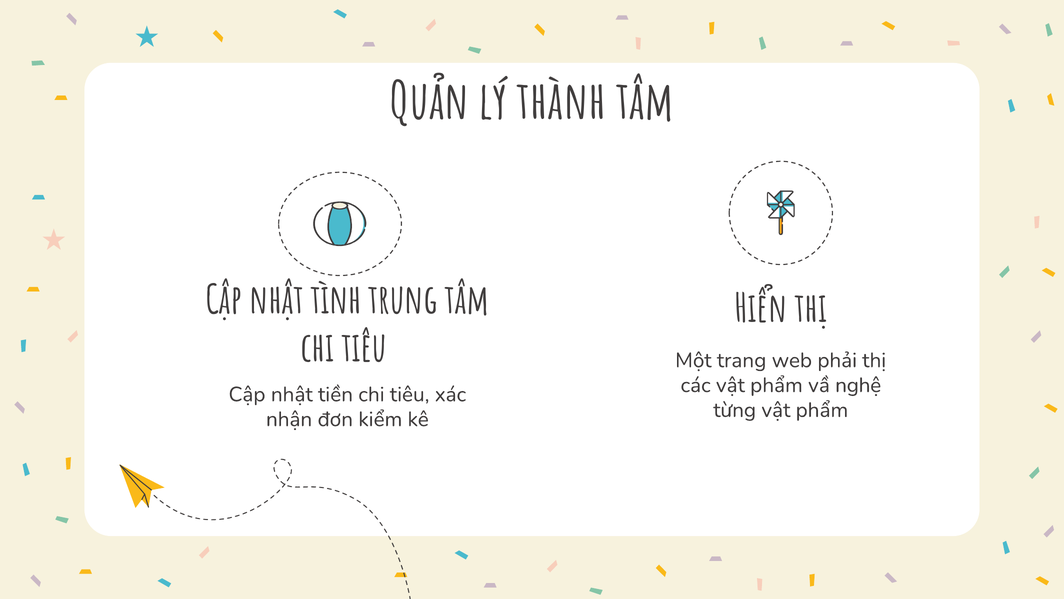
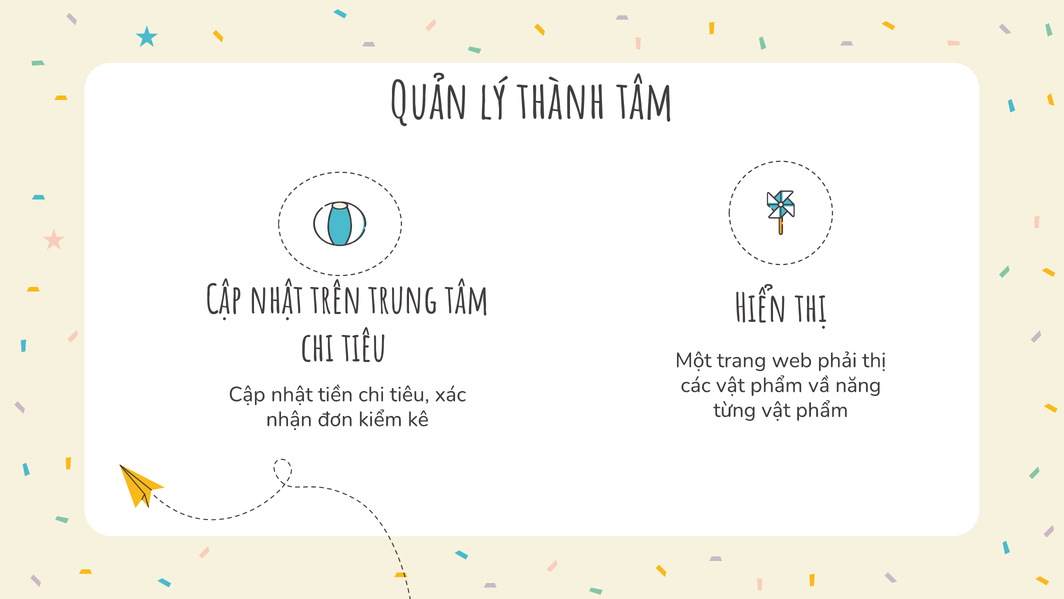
tình: tình -> trên (336, 300)
nghệ: nghệ -> năng (858, 385)
